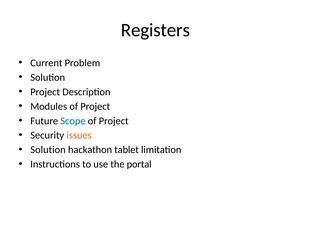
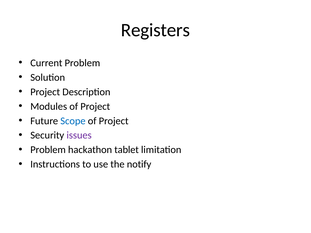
issues colour: orange -> purple (79, 135)
Solution: Solution -> Problem (48, 150)
portal: portal -> notify (139, 164)
